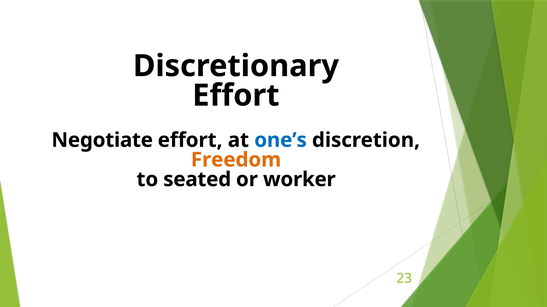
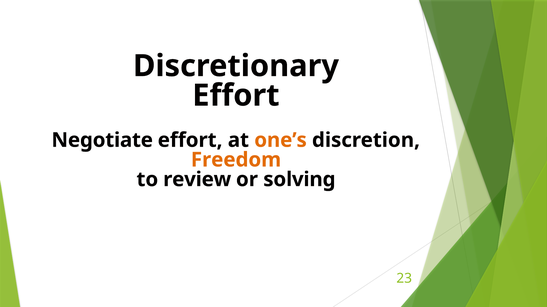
one’s colour: blue -> orange (281, 140)
seated: seated -> review (197, 180)
worker: worker -> solving (299, 180)
